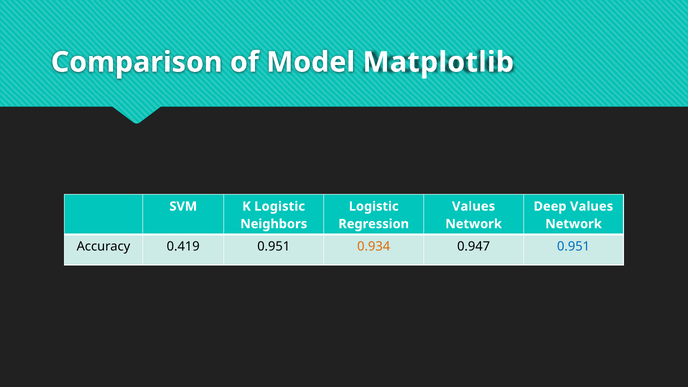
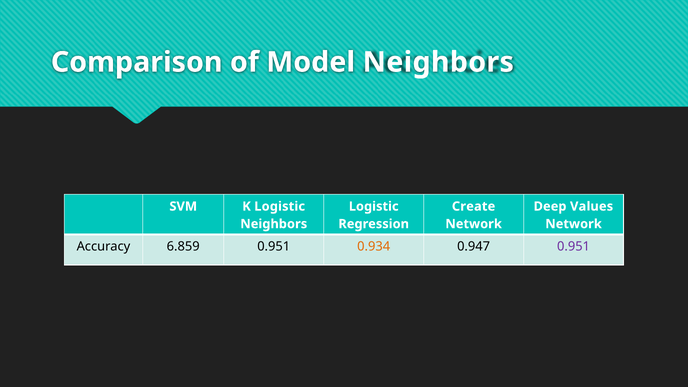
Model Matplotlib: Matplotlib -> Neighbors (438, 62)
Values: Values -> Create (474, 206)
0.419: 0.419 -> 6.859 (183, 247)
0.951 colour: blue -> purple (574, 247)
